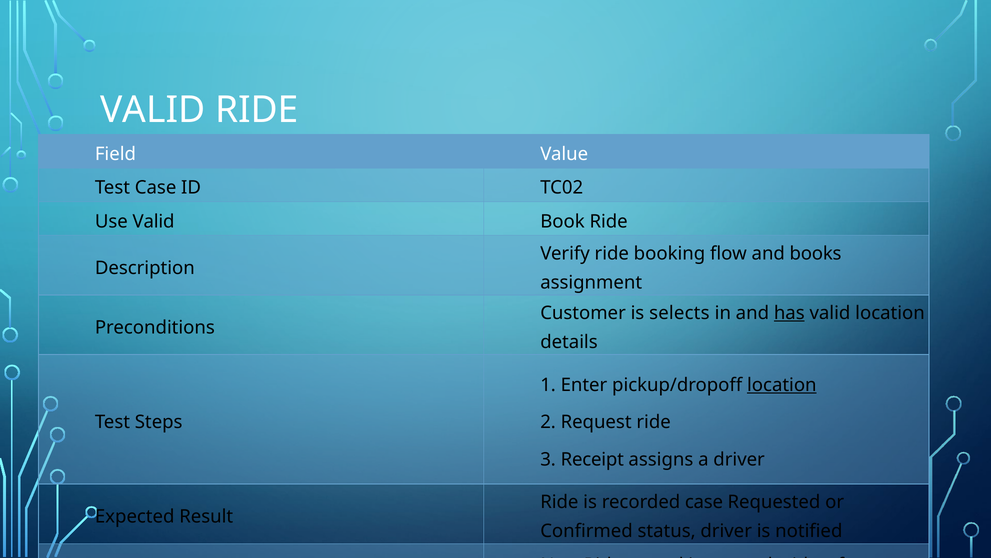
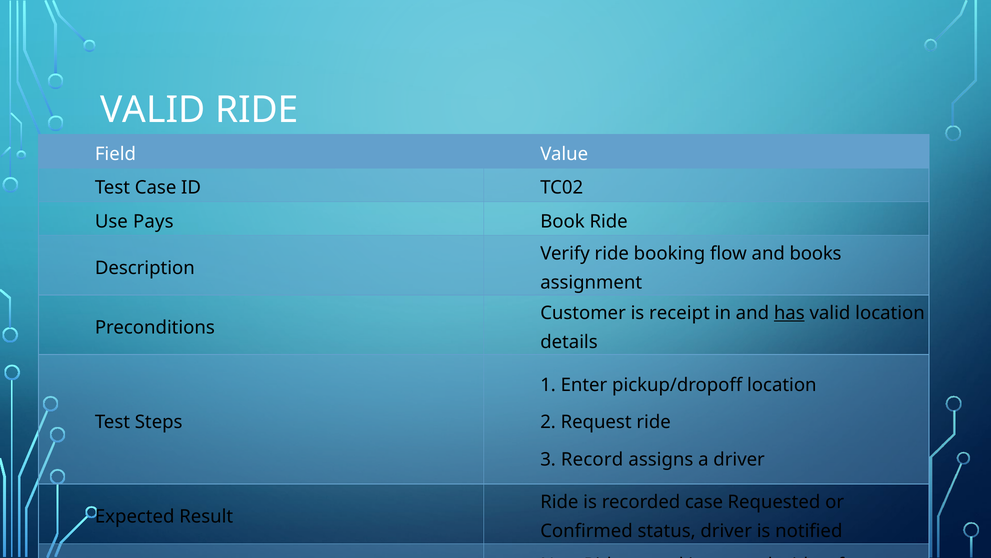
Use Valid: Valid -> Pays (153, 221)
selects: selects -> receipt (679, 313)
location underline: present -> none (782, 385)
3 Receipt: Receipt -> Record (592, 459)
